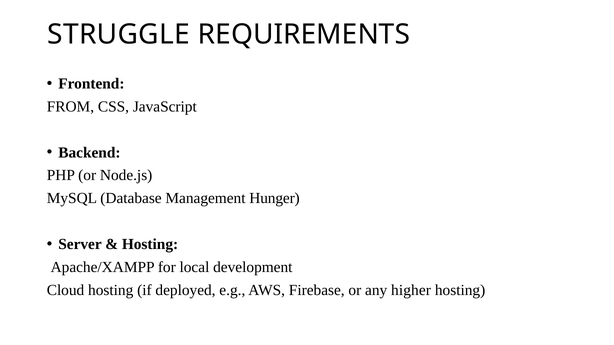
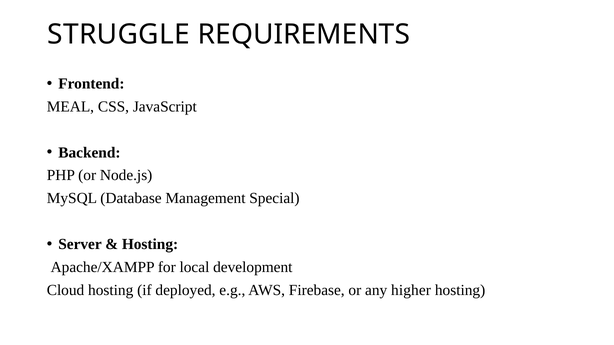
FROM: FROM -> MEAL (70, 107)
Hunger: Hunger -> Special (274, 199)
